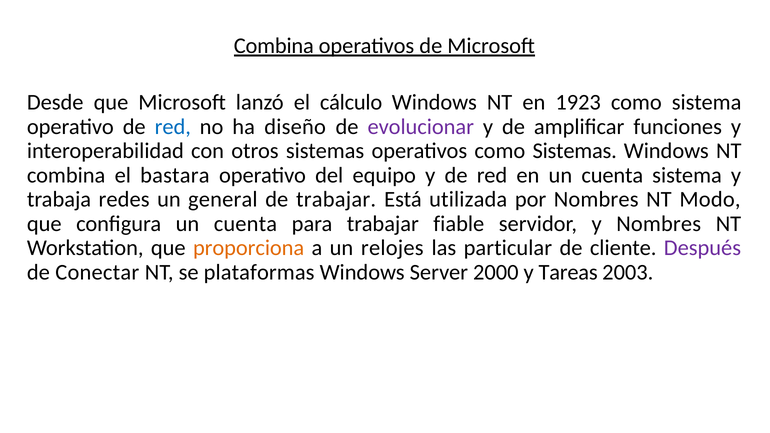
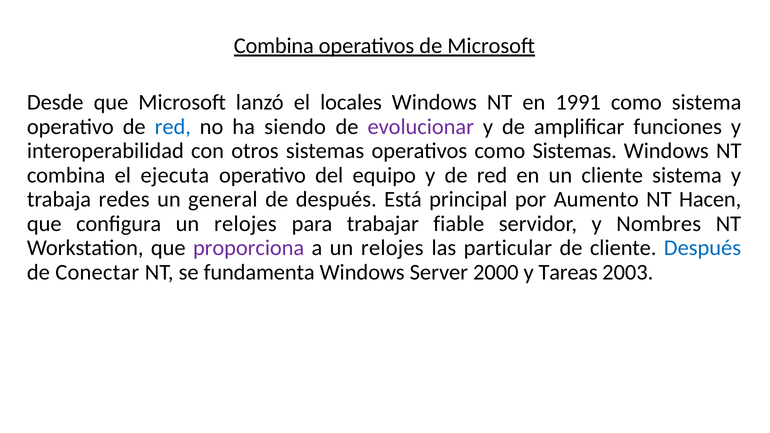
cálculo: cálculo -> locales (351, 103)
1923: 1923 -> 1991 (578, 103)
diseño: diseño -> siendo (295, 127)
bastara: bastara -> ejecuta (175, 175)
en un cuenta: cuenta -> cliente (612, 175)
de trabajar: trabajar -> después (336, 200)
utilizada: utilizada -> principal (468, 200)
por Nombres: Nombres -> Aumento (596, 200)
Modo: Modo -> Hacen (710, 200)
configura un cuenta: cuenta -> relojes (245, 224)
proporciona colour: orange -> purple (249, 248)
Después colour: purple -> blue (702, 248)
plataformas: plataformas -> fundamenta (259, 272)
